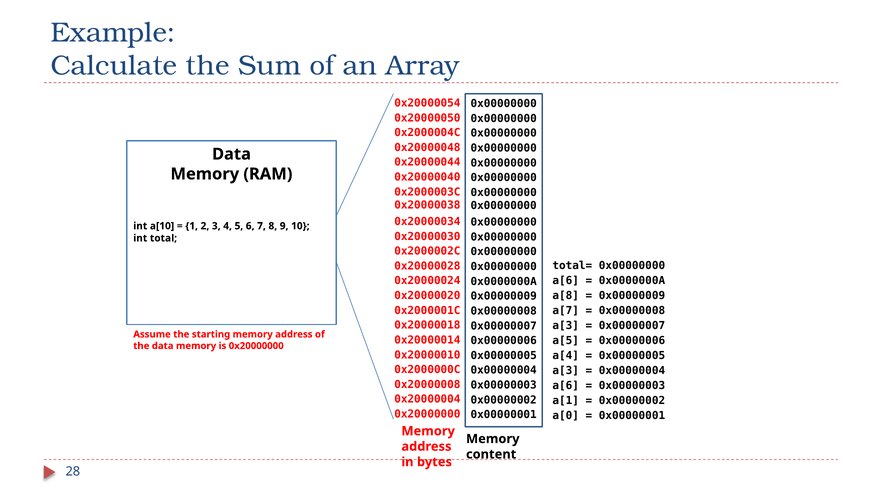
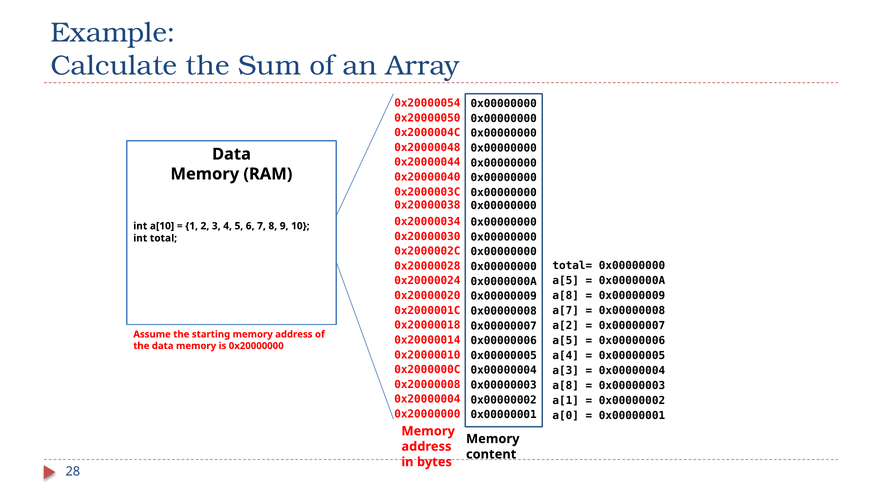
a[6: a[6 -> a[5 (566, 281)
a[3: a[3 -> a[2 (566, 326)
a[6: a[6 -> a[8 (566, 386)
